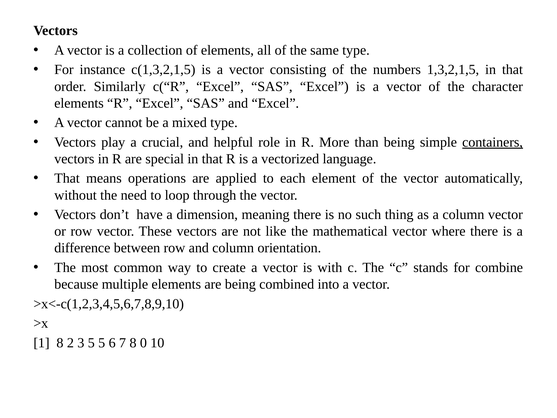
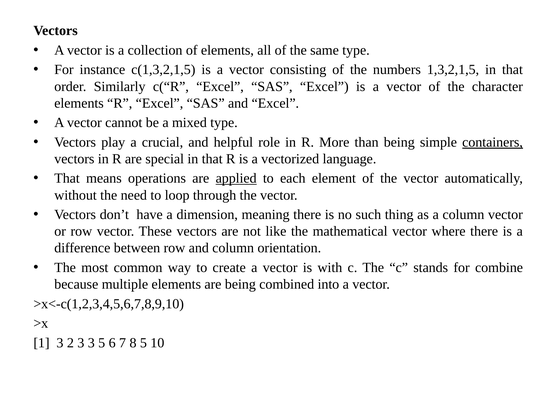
applied underline: none -> present (236, 178)
1 8: 8 -> 3 (60, 343)
3 5: 5 -> 3 (91, 343)
8 0: 0 -> 5 (143, 343)
